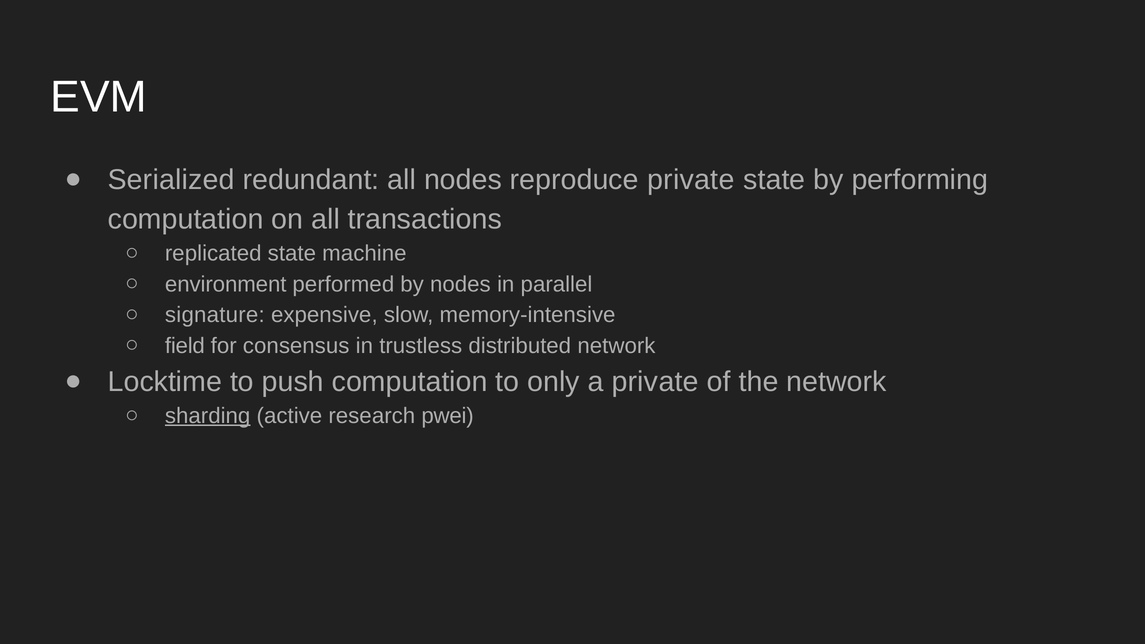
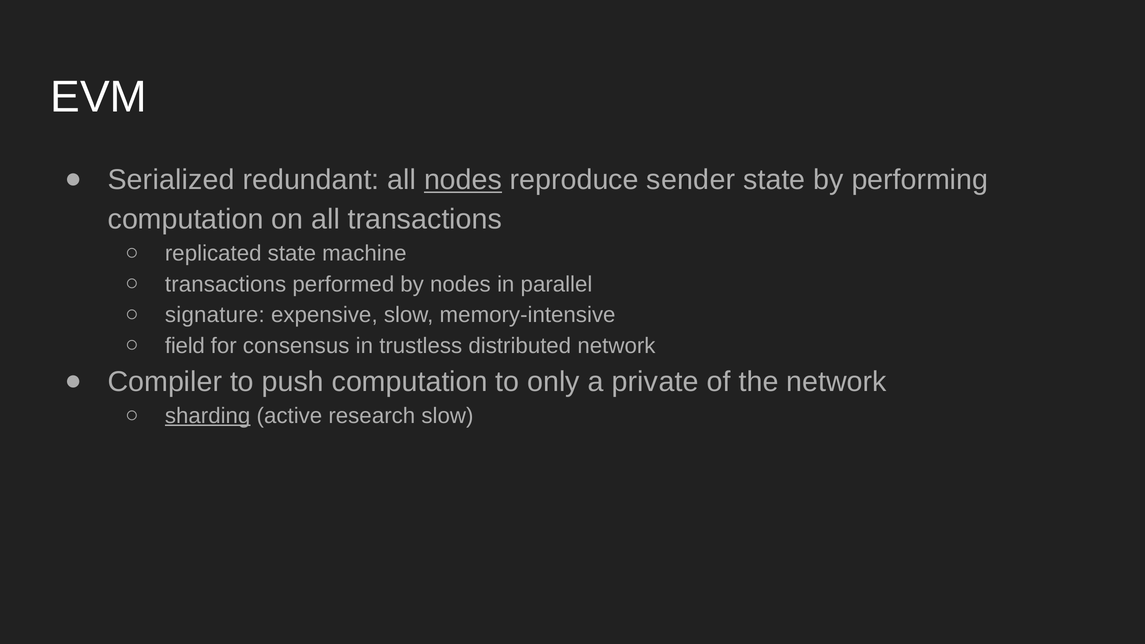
nodes underline: none -> present (463, 180)
reproduce private: private -> sender (691, 180)
environment: environment -> transactions (226, 284)
Locktime: Locktime -> Compiler (165, 382)
research pwei: pwei -> slow (447, 416)
